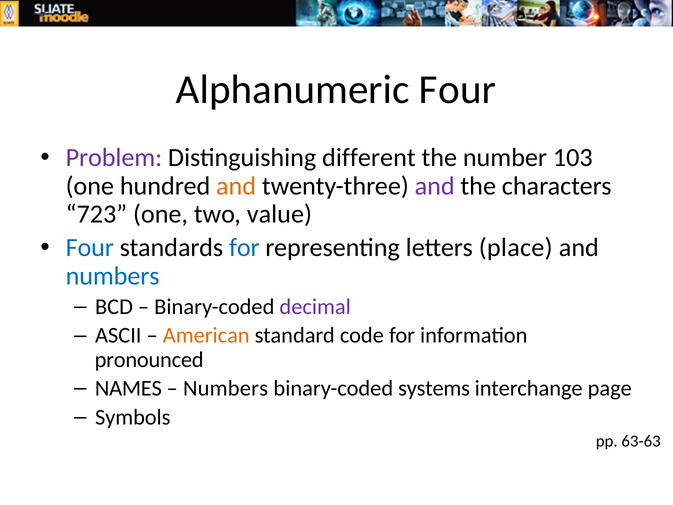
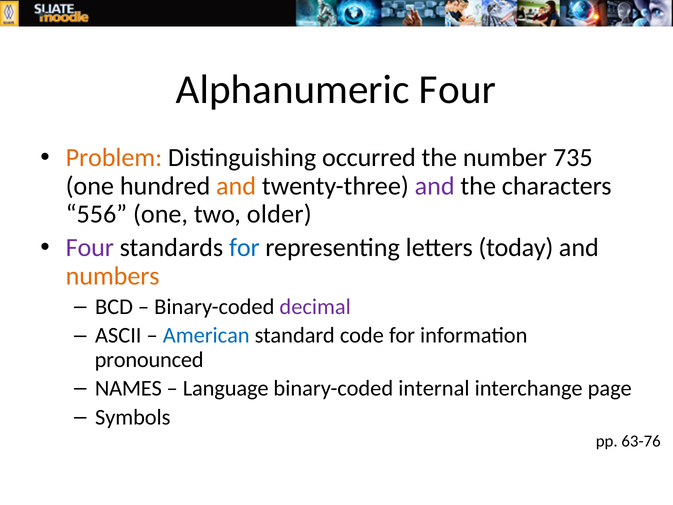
Problem colour: purple -> orange (114, 158)
different: different -> occurred (369, 158)
103: 103 -> 735 (573, 158)
723: 723 -> 556 (96, 214)
value: value -> older (279, 214)
Four colour: blue -> purple (90, 248)
place: place -> today (516, 248)
numbers colour: blue -> orange (113, 276)
American colour: orange -> blue (206, 335)
Numbers: Numbers -> Language (226, 388)
systems: systems -> internal (434, 388)
63-63: 63-63 -> 63-76 (641, 441)
